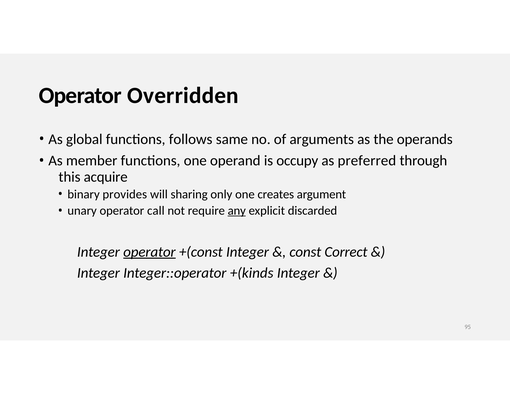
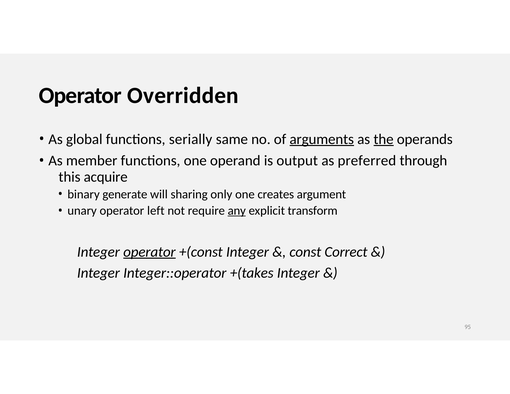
follows: follows -> serially (191, 139)
arguments underline: none -> present (322, 139)
the underline: none -> present (384, 139)
occupy: occupy -> output (297, 161)
provides: provides -> generate (125, 194)
call: call -> left (156, 211)
discarded: discarded -> transform (313, 211)
+(kinds: +(kinds -> +(takes (252, 273)
